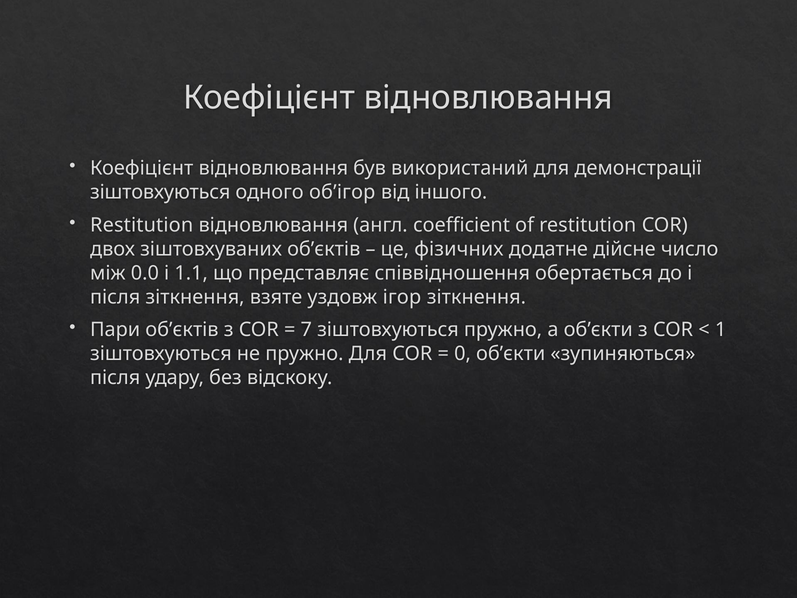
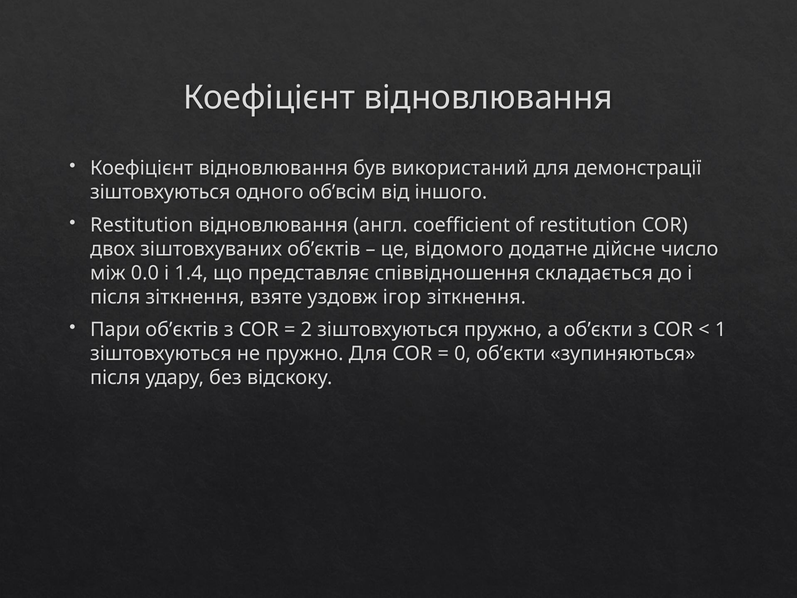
об’ігор: об’ігор -> об’всім (342, 192)
фізичних: фізичних -> відомого (459, 249)
1.1: 1.1 -> 1.4 (191, 273)
обертається: обертається -> складається (594, 273)
7: 7 -> 2 (306, 330)
